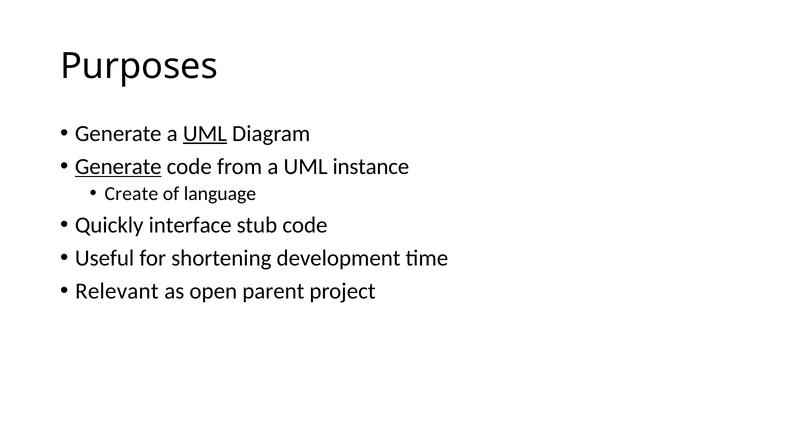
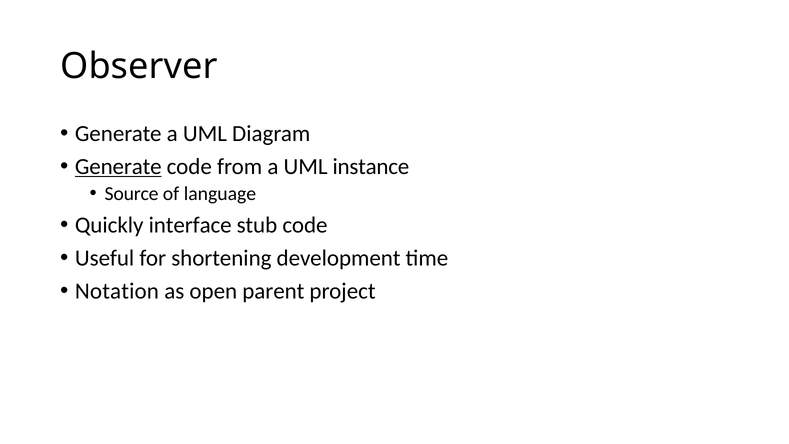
Purposes: Purposes -> Observer (139, 66)
UML underline: present -> none (205, 133)
Create: Create -> Source (132, 194)
Relevant: Relevant -> Notation (117, 291)
